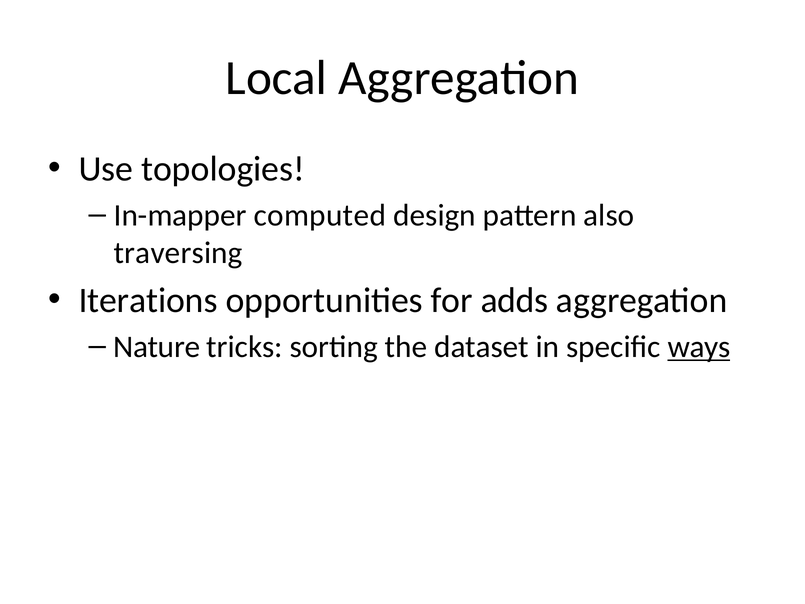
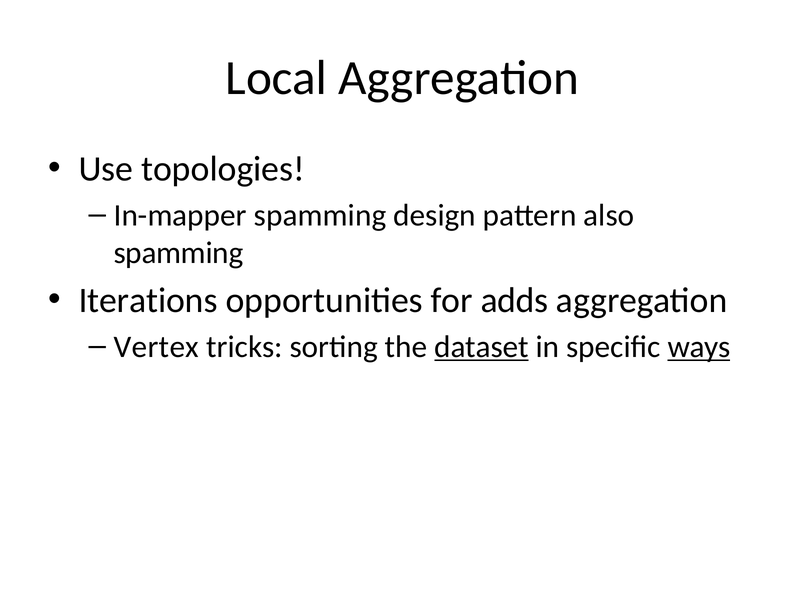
In-mapper computed: computed -> spamming (320, 215)
traversing: traversing -> spamming (178, 253)
Nature: Nature -> Vertex (156, 347)
dataset underline: none -> present (481, 347)
